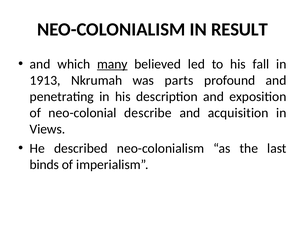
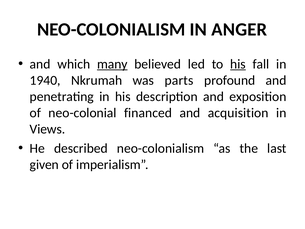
RESULT: RESULT -> ANGER (239, 30)
his underline: none -> present (238, 64)
1913: 1913 -> 1940 (45, 80)
describe: describe -> financed (148, 113)
binds: binds -> given (44, 164)
